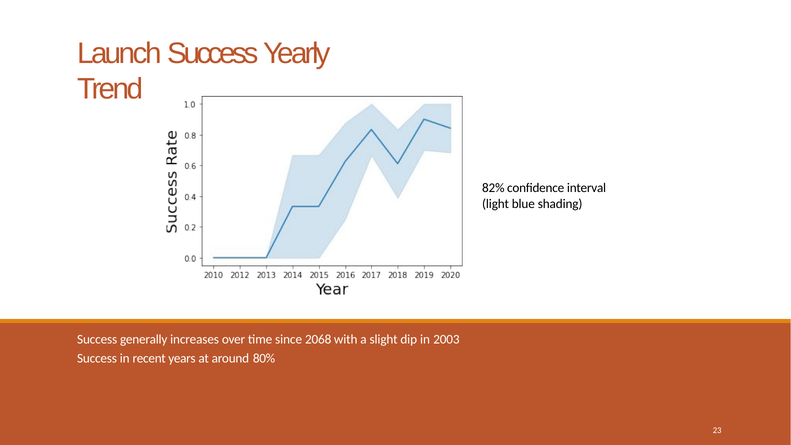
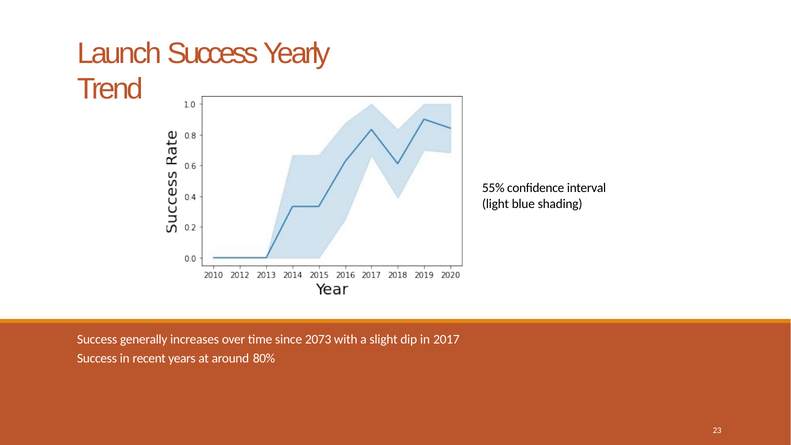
82%: 82% -> 55% (493, 188)
2068: 2068 -> 2073 (318, 339)
2003: 2003 -> 2017 (446, 339)
